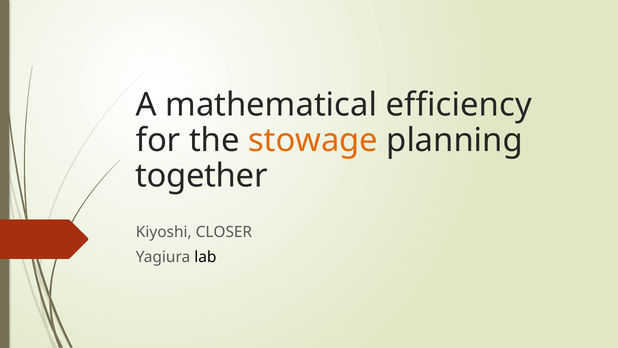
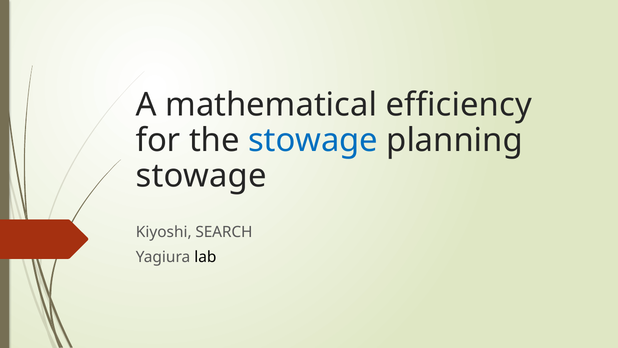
stowage colour: orange -> blue (313, 140)
together: together -> stowage (201, 176)
CLOSER: CLOSER -> SEARCH (224, 232)
